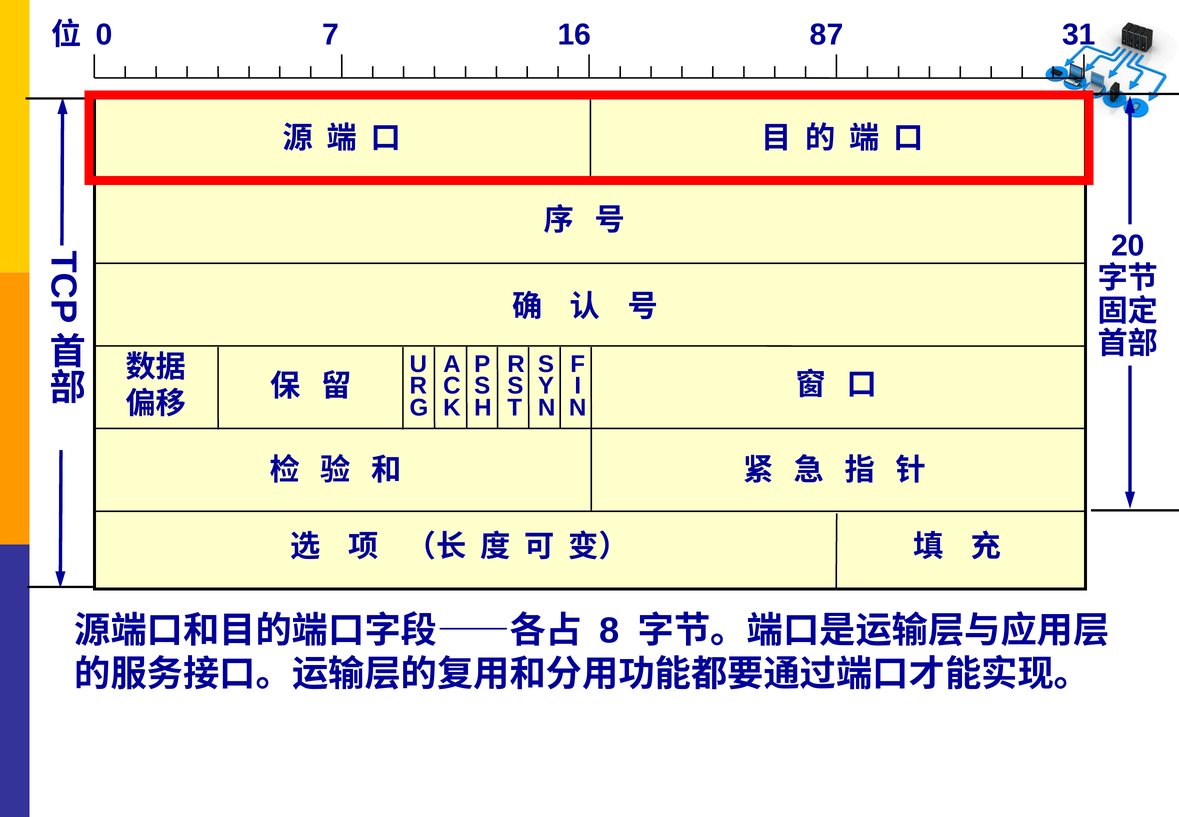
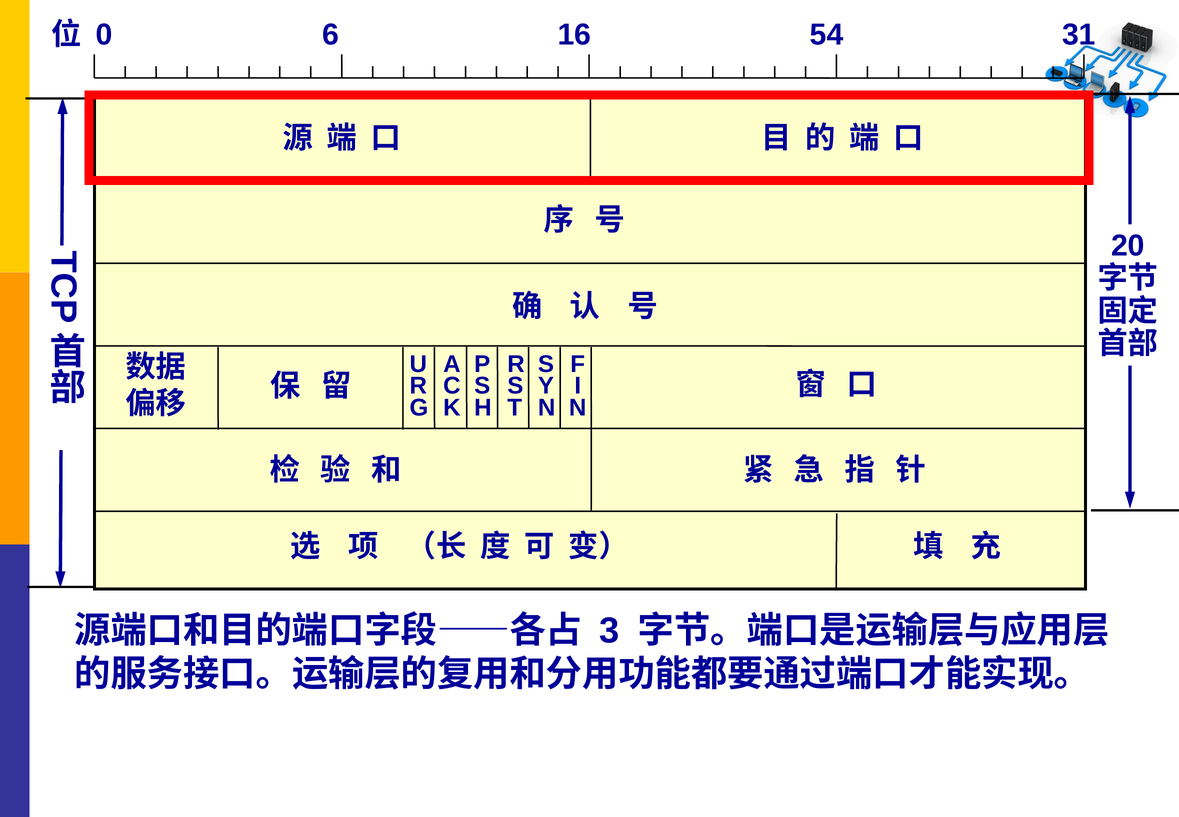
7: 7 -> 6 (331, 35)
87: 87 -> 54 (827, 35)
8: 8 -> 3 (609, 630)
